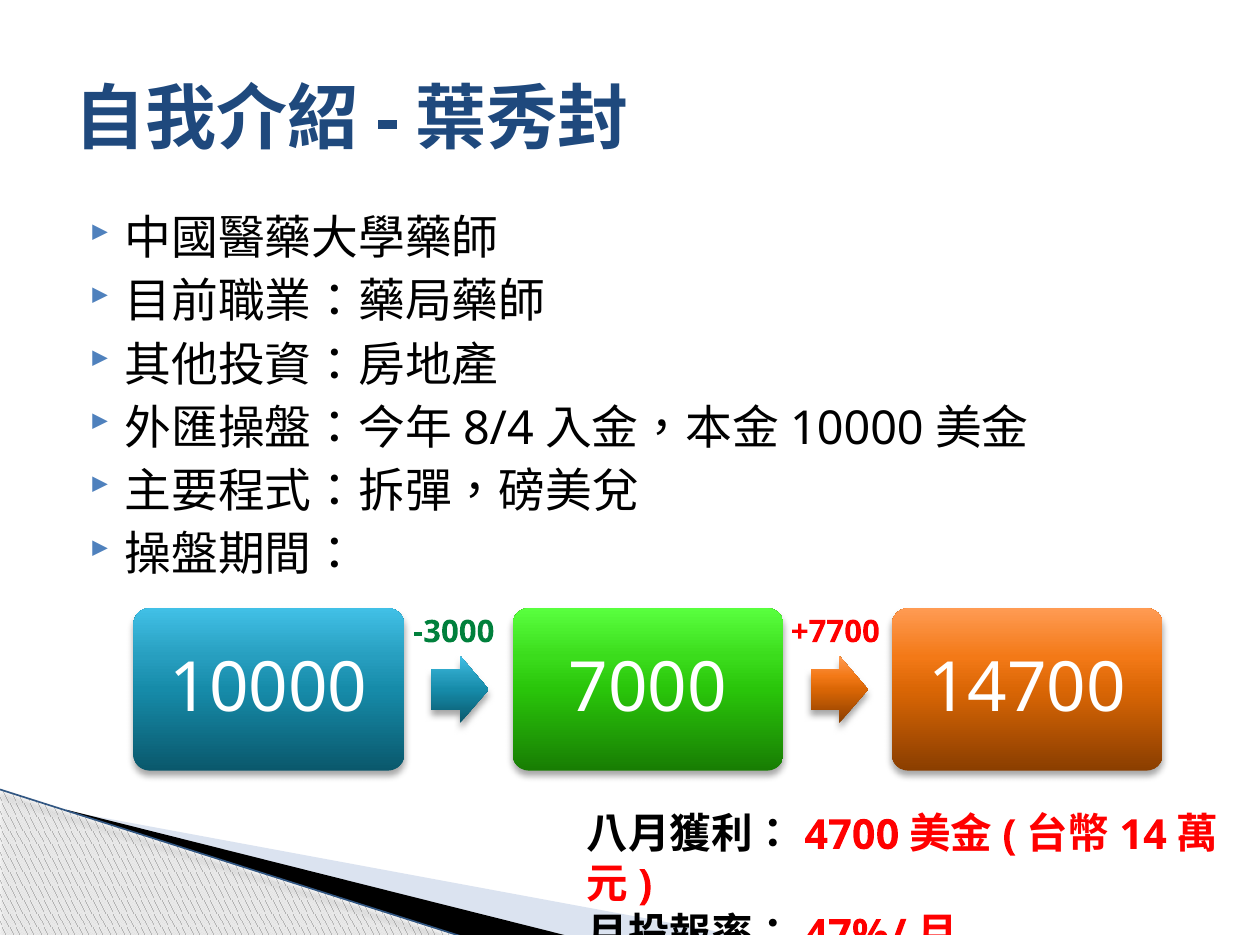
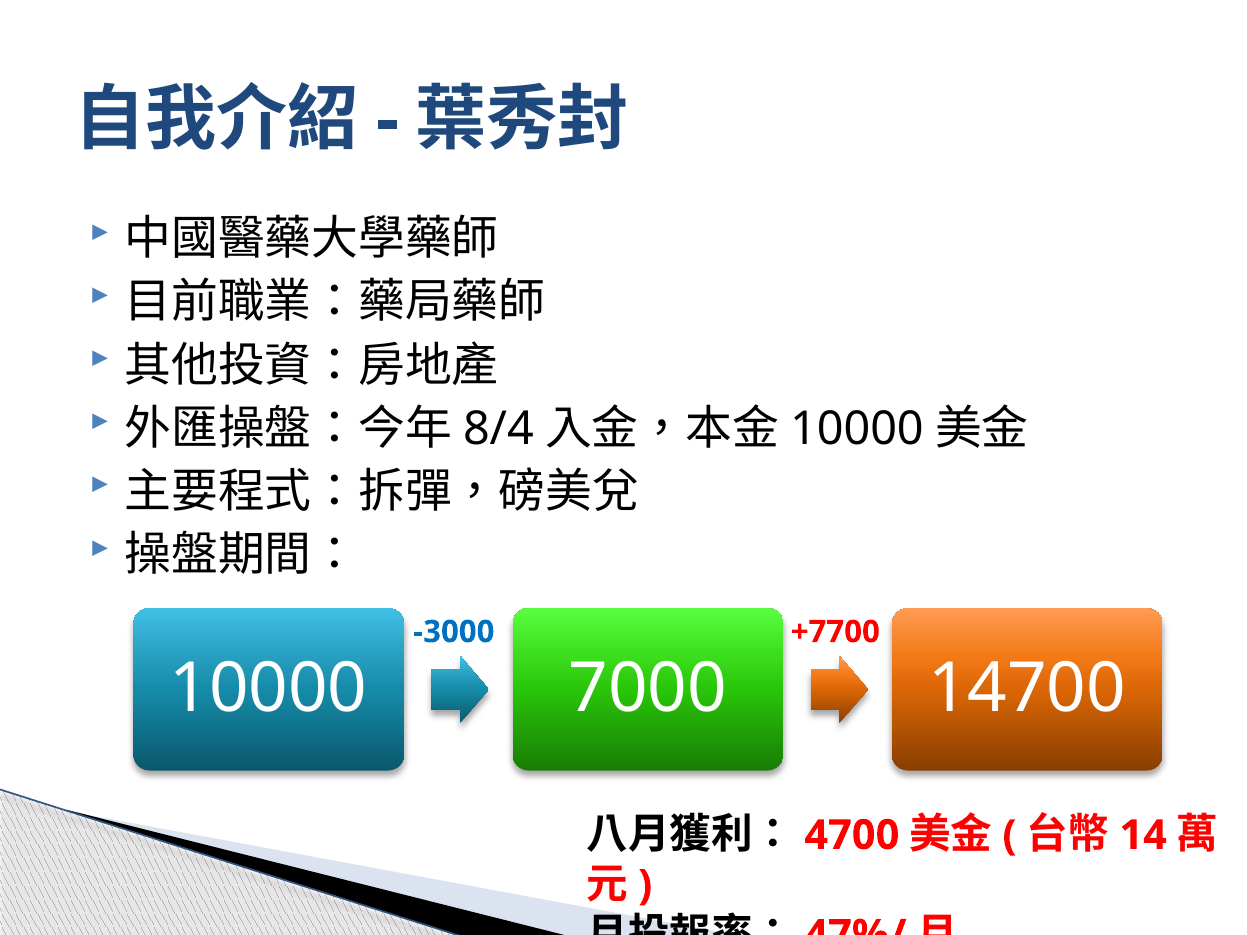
-3000 colour: green -> blue (454, 632)
